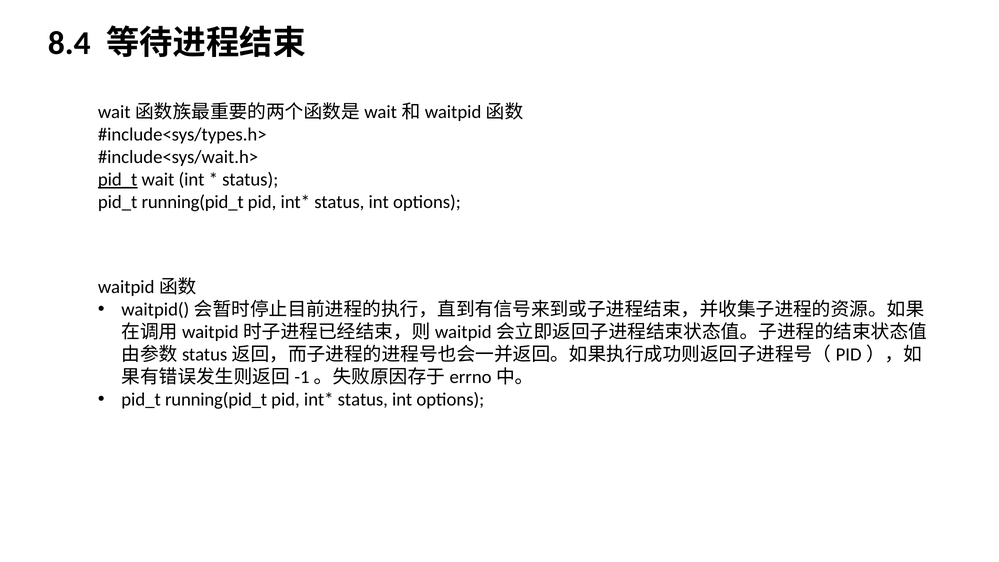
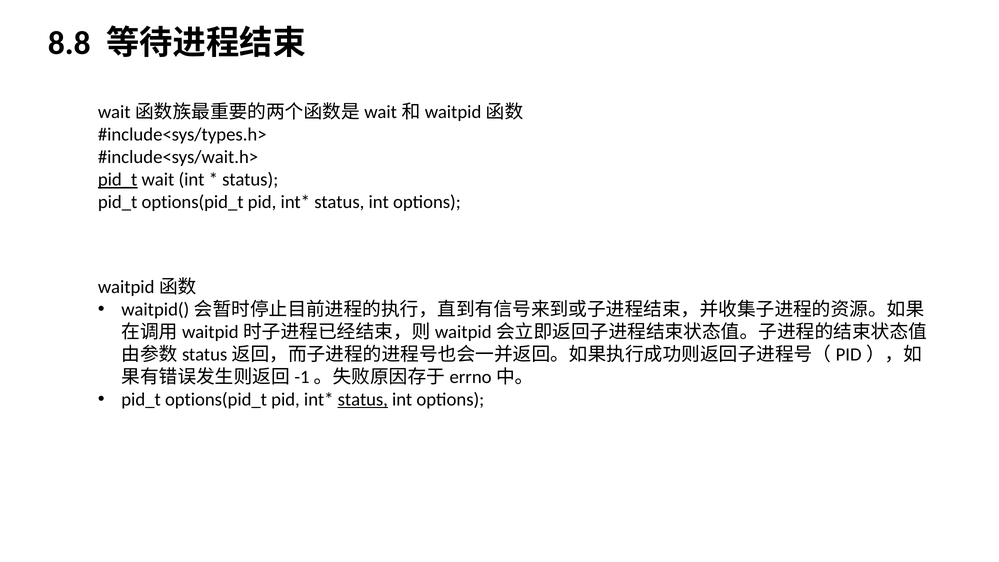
8.4: 8.4 -> 8.8 (69, 43)
running(pid_t: running(pid_t -> options(pid_t (193, 202)
running(pid_t: running(pid_t -> options(pid_t (216, 400)
status underline: none -> present (363, 400)
